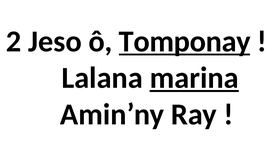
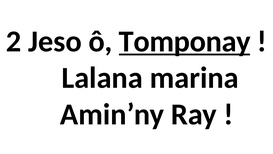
marina underline: present -> none (194, 78)
